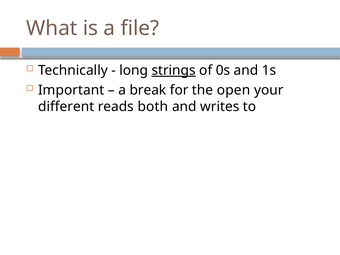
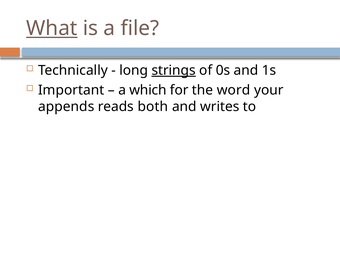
What underline: none -> present (52, 28)
break: break -> which (148, 90)
open: open -> word (234, 90)
different: different -> appends (66, 107)
